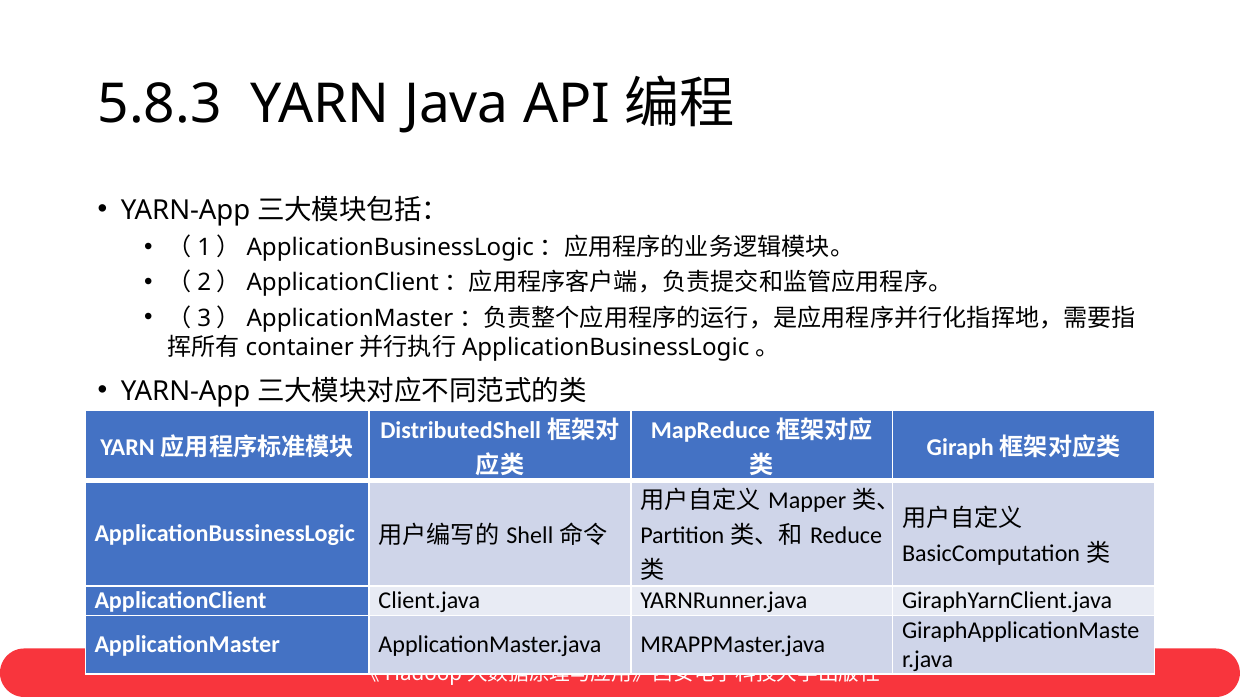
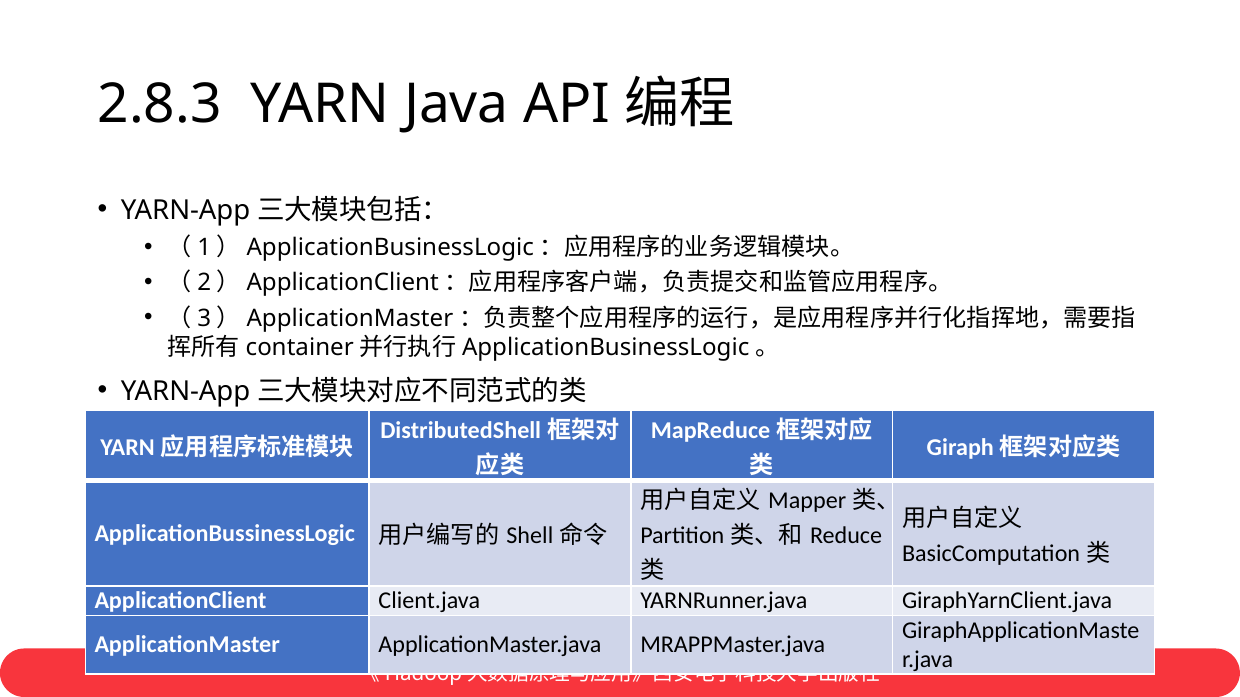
5.8.3: 5.8.3 -> 2.8.3 (160, 104)
